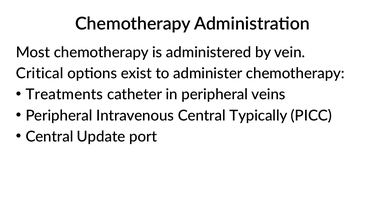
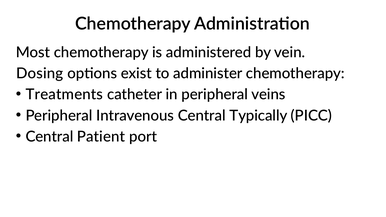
Critical: Critical -> Dosing (40, 74)
Update: Update -> Patient (101, 137)
